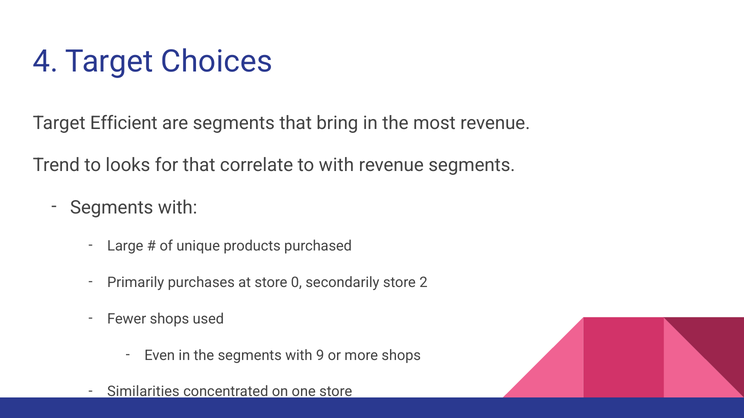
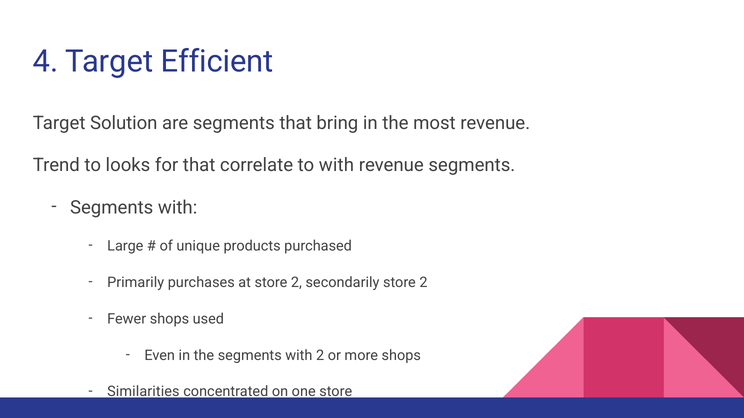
Choices: Choices -> Efficient (217, 62)
Efficient: Efficient -> Solution (124, 123)
at store 0: 0 -> 2 (296, 283)
with 9: 9 -> 2 (320, 356)
